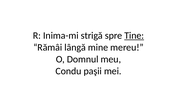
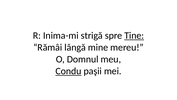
Condu underline: none -> present (68, 71)
